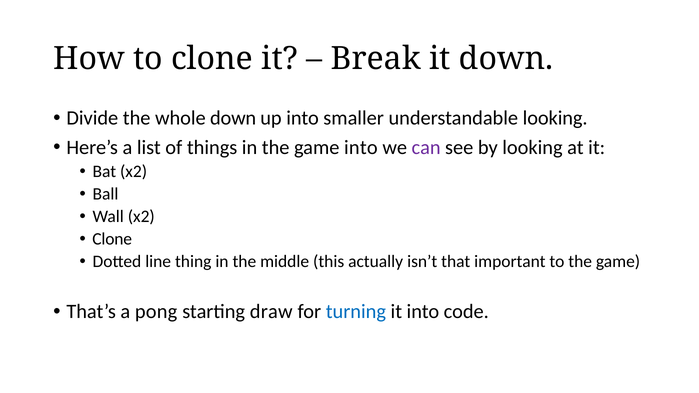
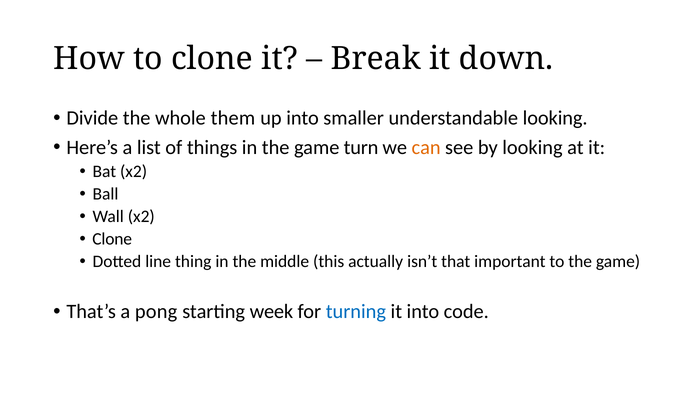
whole down: down -> them (233, 118)
game into: into -> turn (361, 147)
can colour: purple -> orange (426, 147)
draw: draw -> week (271, 312)
